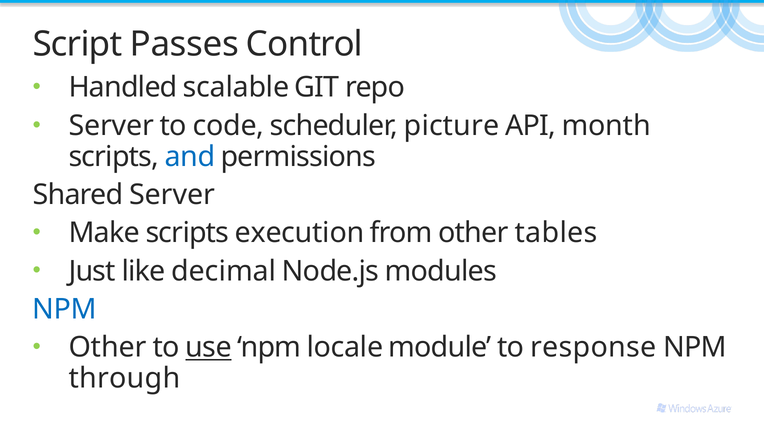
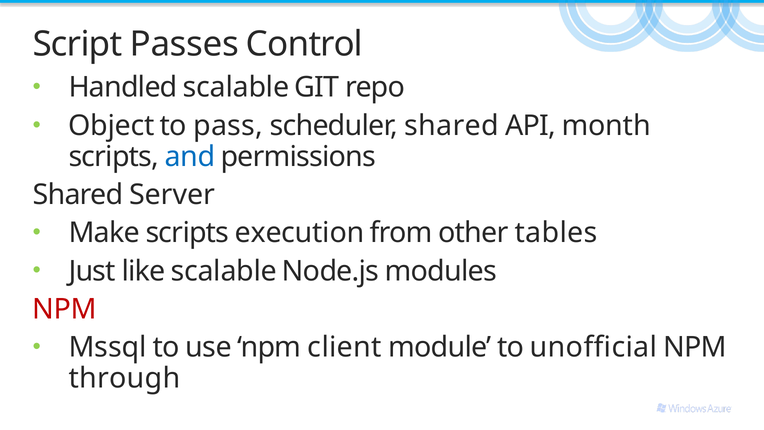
Server: Server -> Object (111, 126)
code: code -> pass (228, 126)
scheduler picture: picture -> shared (451, 126)
like decimal: decimal -> scalable (224, 271)
NPM colour: blue -> red (65, 309)
Other: Other -> Mssql (108, 347)
use underline: present -> none (209, 347)
locale: locale -> client (345, 347)
response: response -> unofficial (593, 347)
